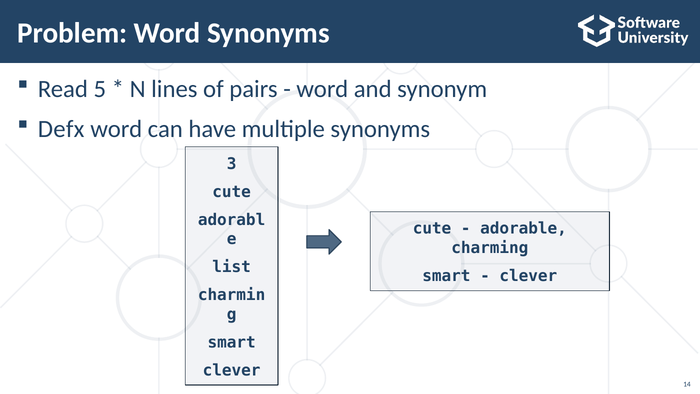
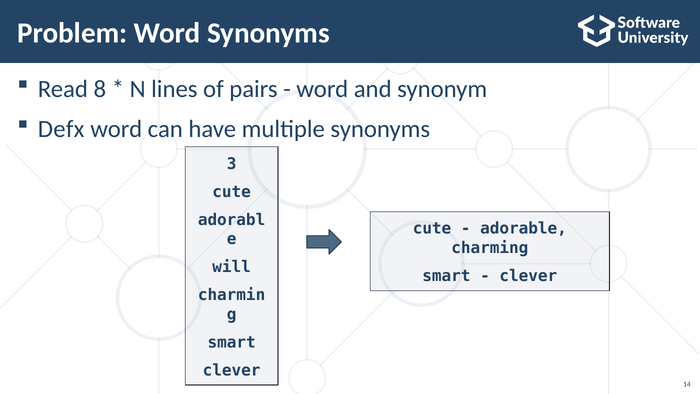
5: 5 -> 8 (100, 89)
list: list -> will (232, 267)
